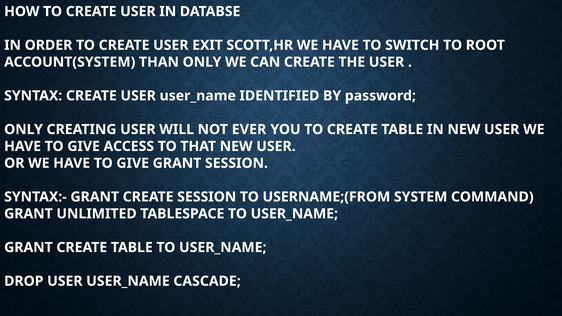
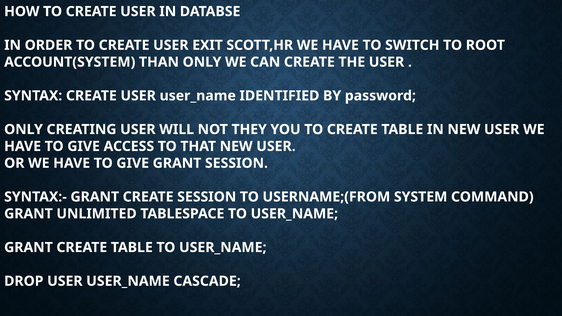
EVER: EVER -> THEY (249, 129)
